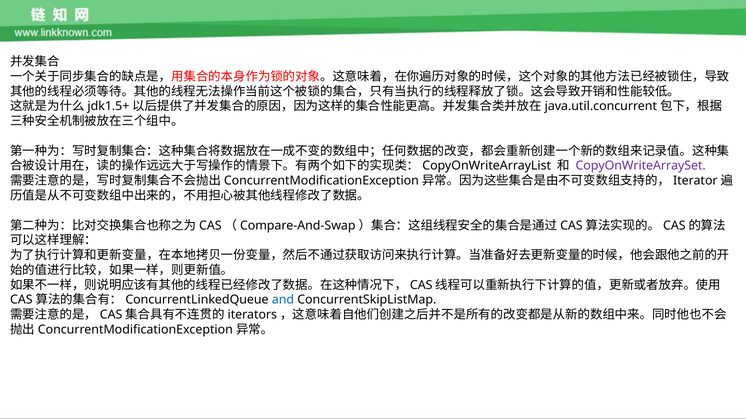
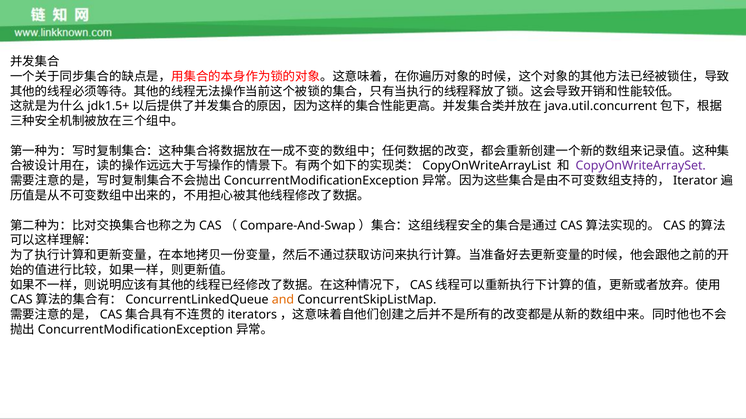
and colour: blue -> orange (283, 300)
